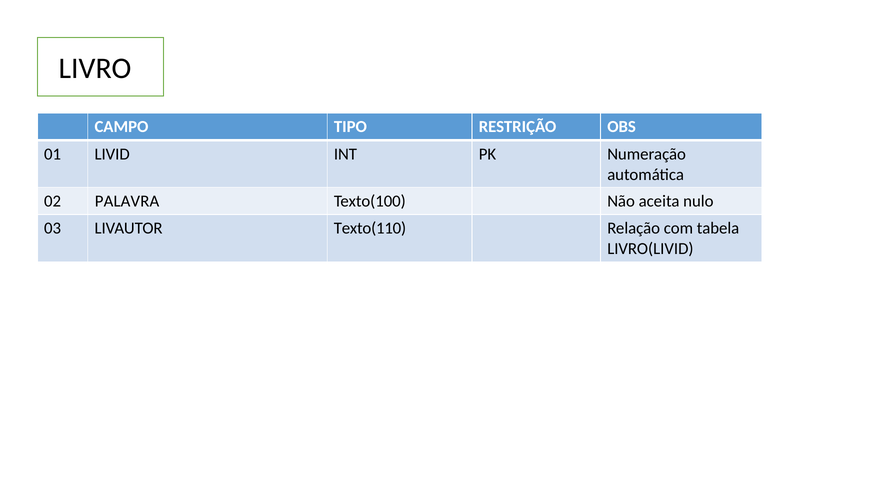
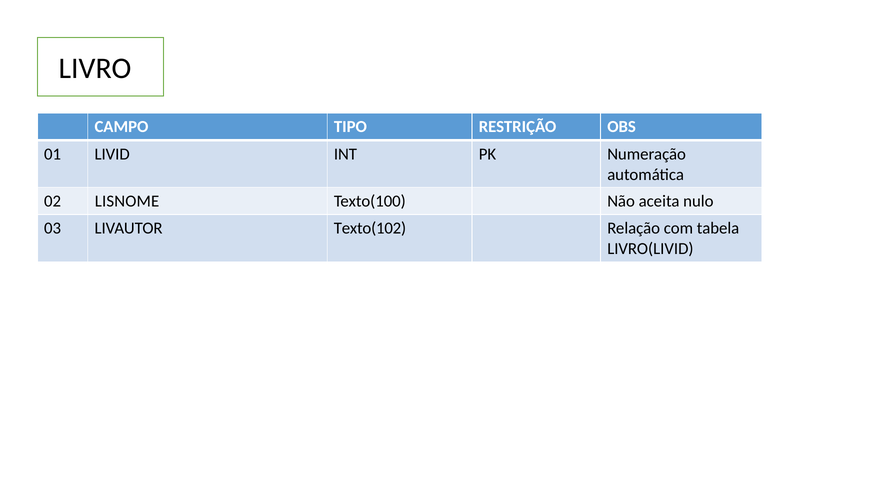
PALAVRA: PALAVRA -> LISNOME (127, 201)
Texto(110: Texto(110 -> Texto(102 (370, 228)
